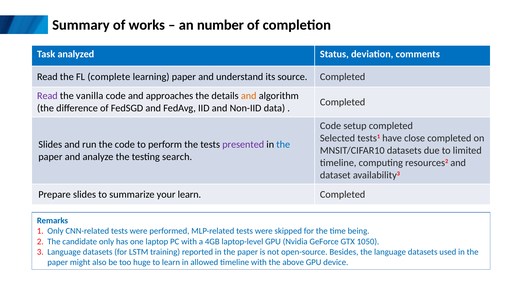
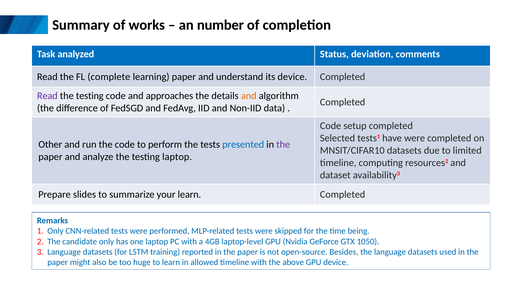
its source: source -> device (292, 77)
vanilla: vanilla -> testing (90, 96)
have close: close -> were (415, 138)
Slides: Slides -> Other (50, 144)
presented colour: purple -> blue (243, 144)
the colour: blue -> purple (283, 144)
testing search: search -> laptop (177, 157)
